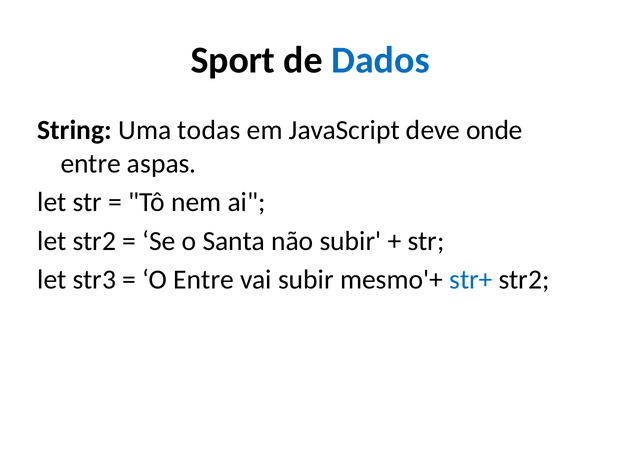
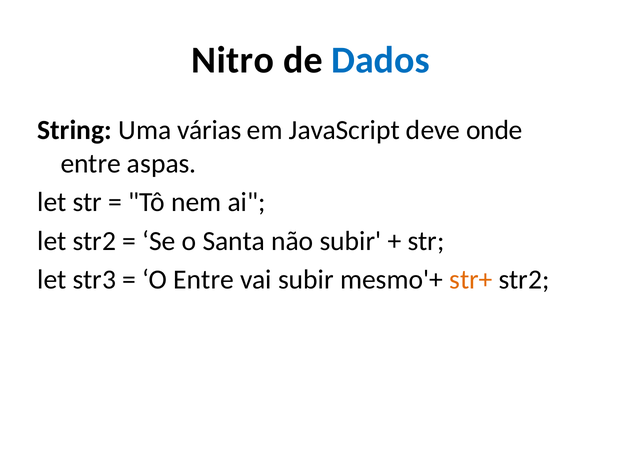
Sport: Sport -> Nitro (233, 60)
todas: todas -> várias (209, 130)
str+ colour: blue -> orange (471, 279)
